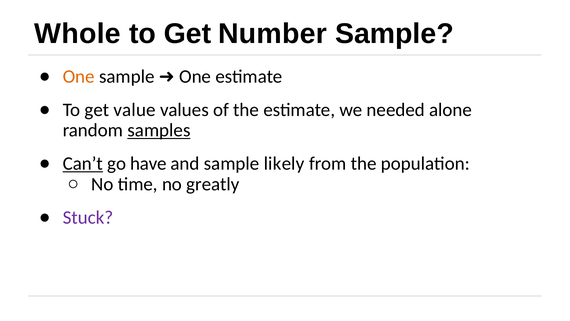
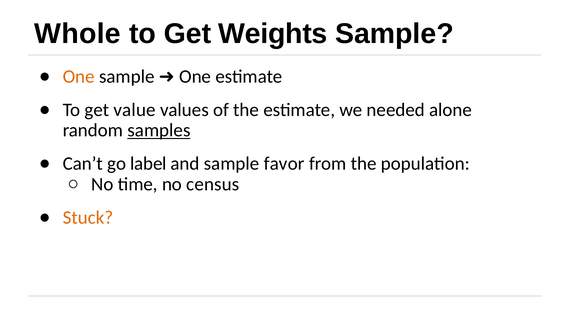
Number: Number -> Weights (273, 34)
Can’t underline: present -> none (83, 163)
have: have -> label (148, 163)
likely: likely -> favor (284, 163)
greatly: greatly -> census (213, 184)
Stuck colour: purple -> orange (88, 217)
